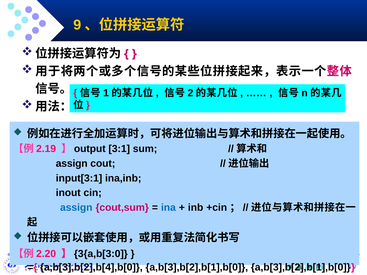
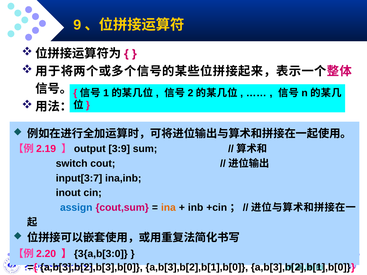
3:1: 3:1 -> 3:9 (119, 149)
assign: assign -> switch (72, 164)
input[3:1: input[3:1 -> input[3:7 (79, 178)
ina colour: blue -> orange (168, 208)
a,b[3],b[2],b[4],b[0: a,b[3],b[2],b[4],b[0 -> a,b[3],b[2],b[3],b[0 (91, 267)
